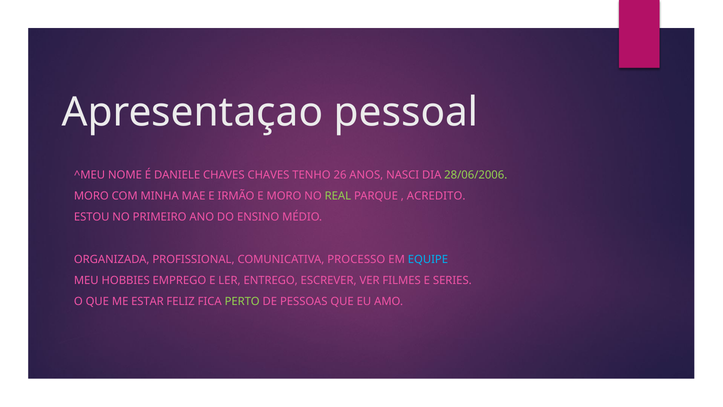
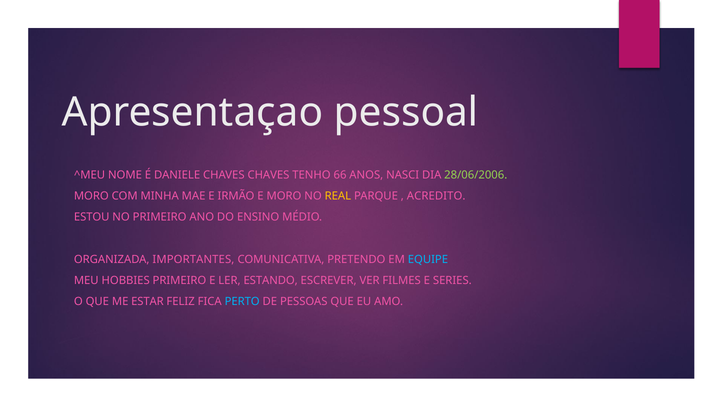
26: 26 -> 66 (340, 175)
REAL colour: light green -> yellow (338, 196)
PROFISSIONAL: PROFISSIONAL -> IMPORTANTES (193, 259)
PROCESSO: PROCESSO -> PRETENDO (356, 259)
HOBBIES EMPREGO: EMPREGO -> PRIMEIRO (179, 280)
ENTREGO: ENTREGO -> ESTANDO (271, 280)
PERTO colour: light green -> light blue (242, 301)
